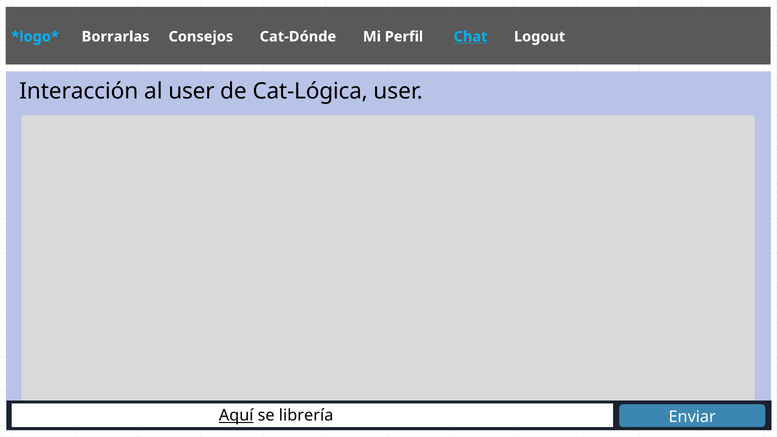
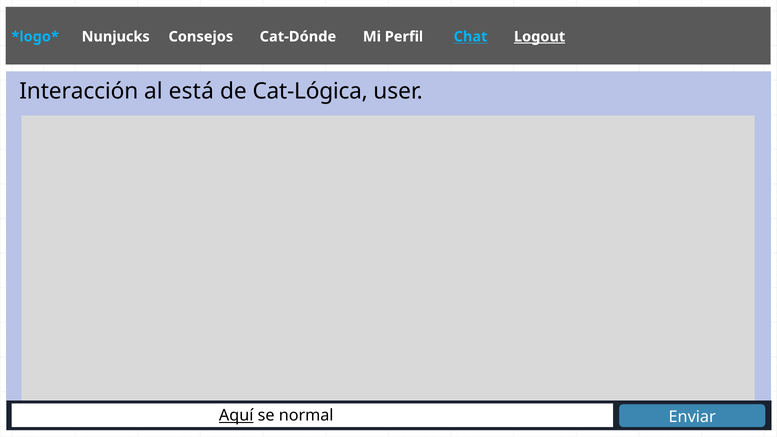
Borrarlas: Borrarlas -> Nunjucks (116, 37)
Logout underline: none -> present (540, 37)
al user: user -> está (191, 91)
librería: librería -> normal (306, 415)
